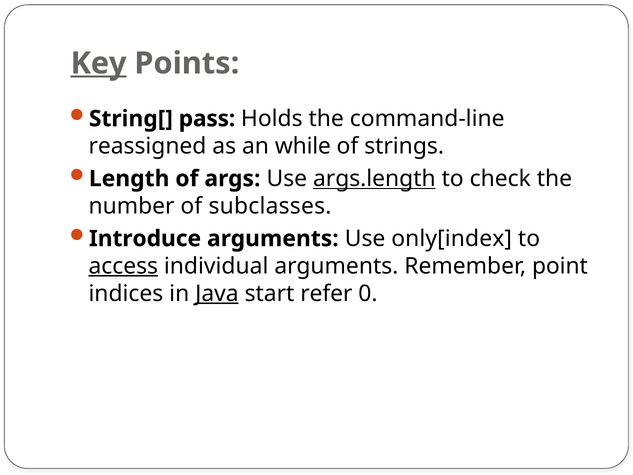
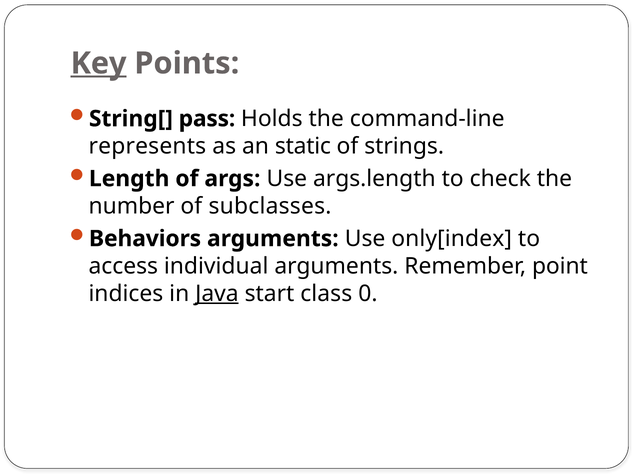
reassigned: reassigned -> represents (147, 146)
while: while -> static (303, 146)
args.length underline: present -> none (374, 179)
Introduce: Introduce -> Behaviors (145, 239)
access underline: present -> none (123, 266)
refer: refer -> class (326, 293)
